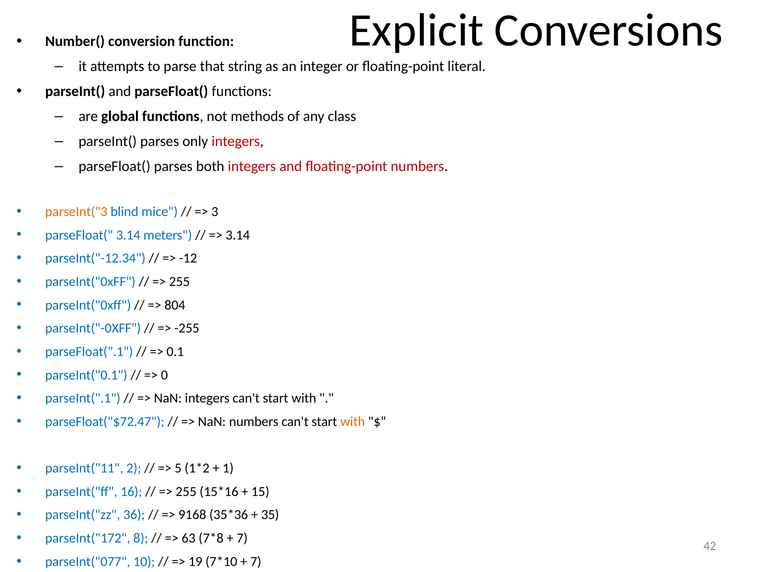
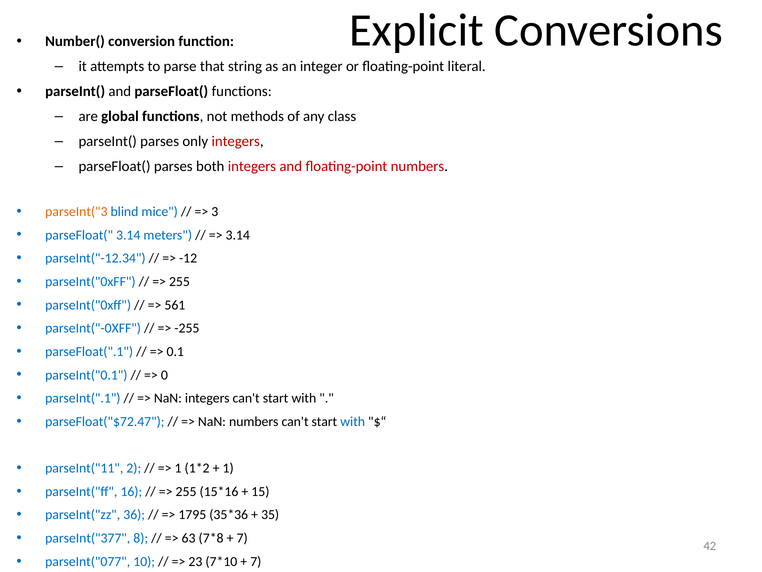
804: 804 -> 561 (175, 305)
with colour: orange -> blue (353, 421)
5: 5 -> 1 (178, 468)
9168: 9168 -> 1795 (192, 514)
parseInt("172: parseInt("172 -> parseInt("377 (88, 538)
19: 19 -> 23 (195, 561)
